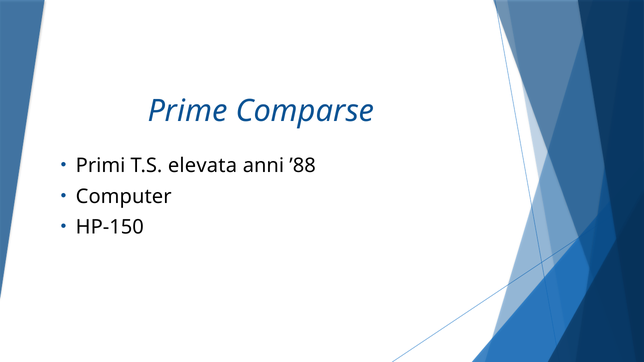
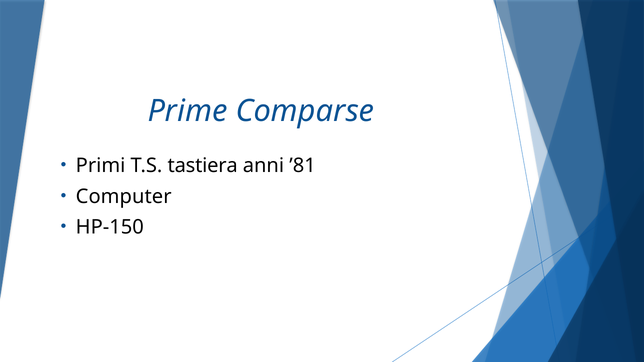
elevata: elevata -> tastiera (203, 166)
’88: ’88 -> ’81 (303, 166)
